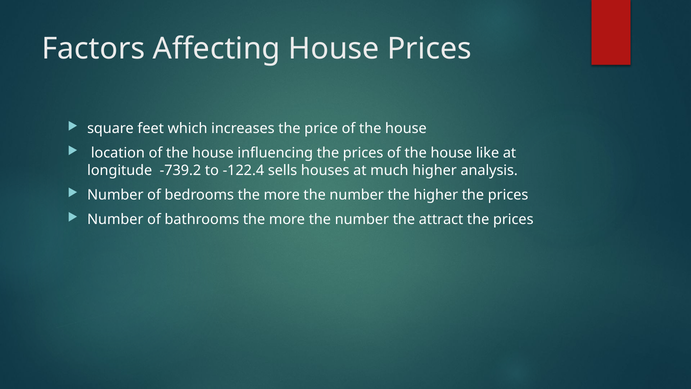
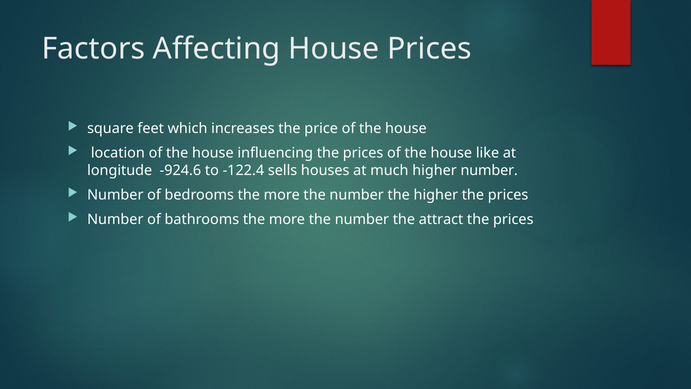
-739.2: -739.2 -> -924.6 (180, 170)
higher analysis: analysis -> number (489, 170)
